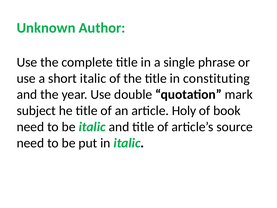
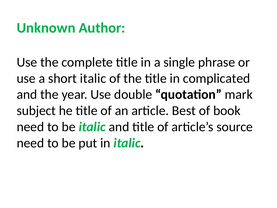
constituting: constituting -> complicated (217, 78)
Holy: Holy -> Best (184, 111)
